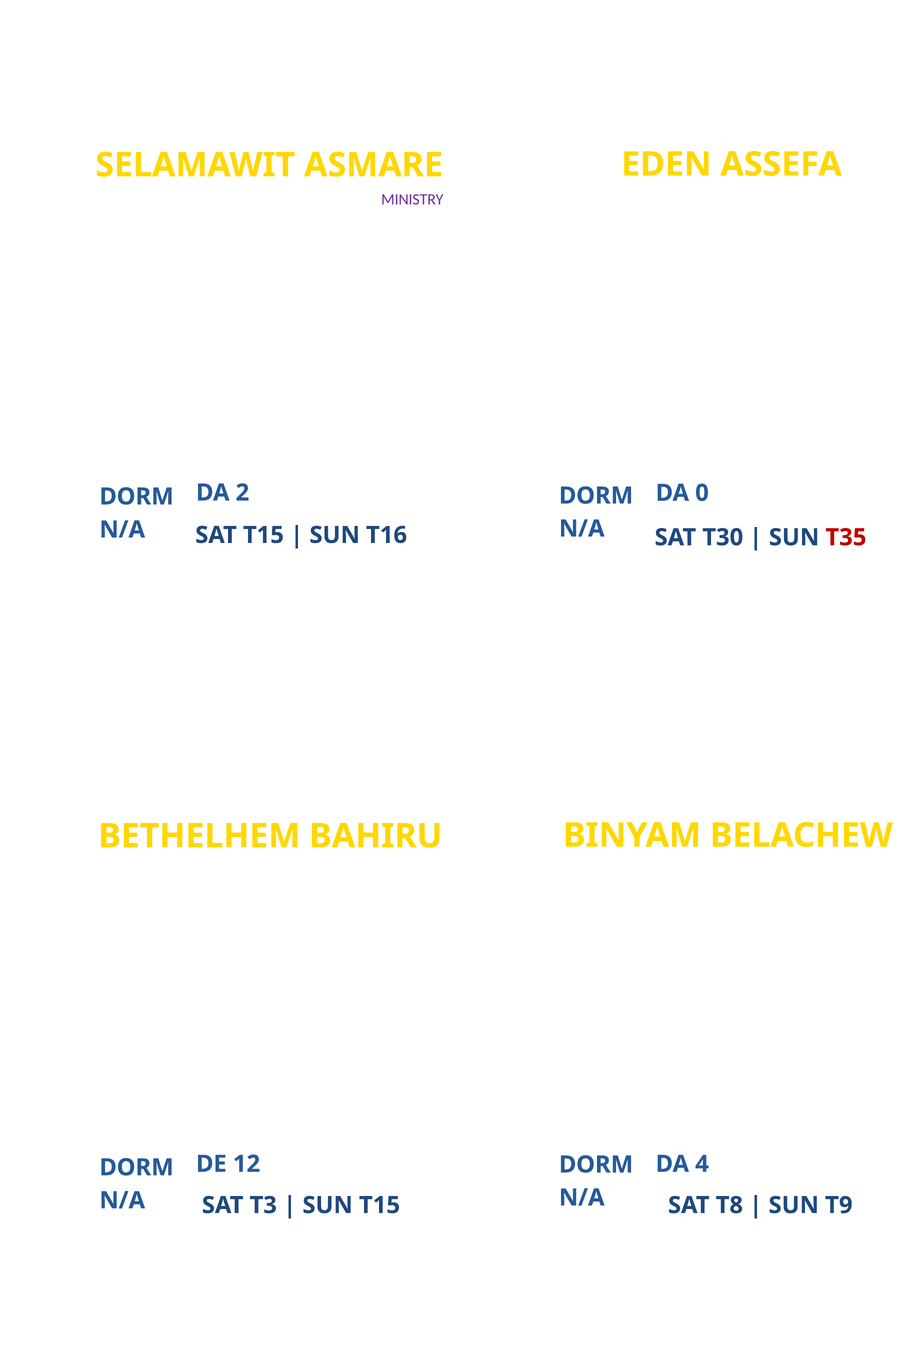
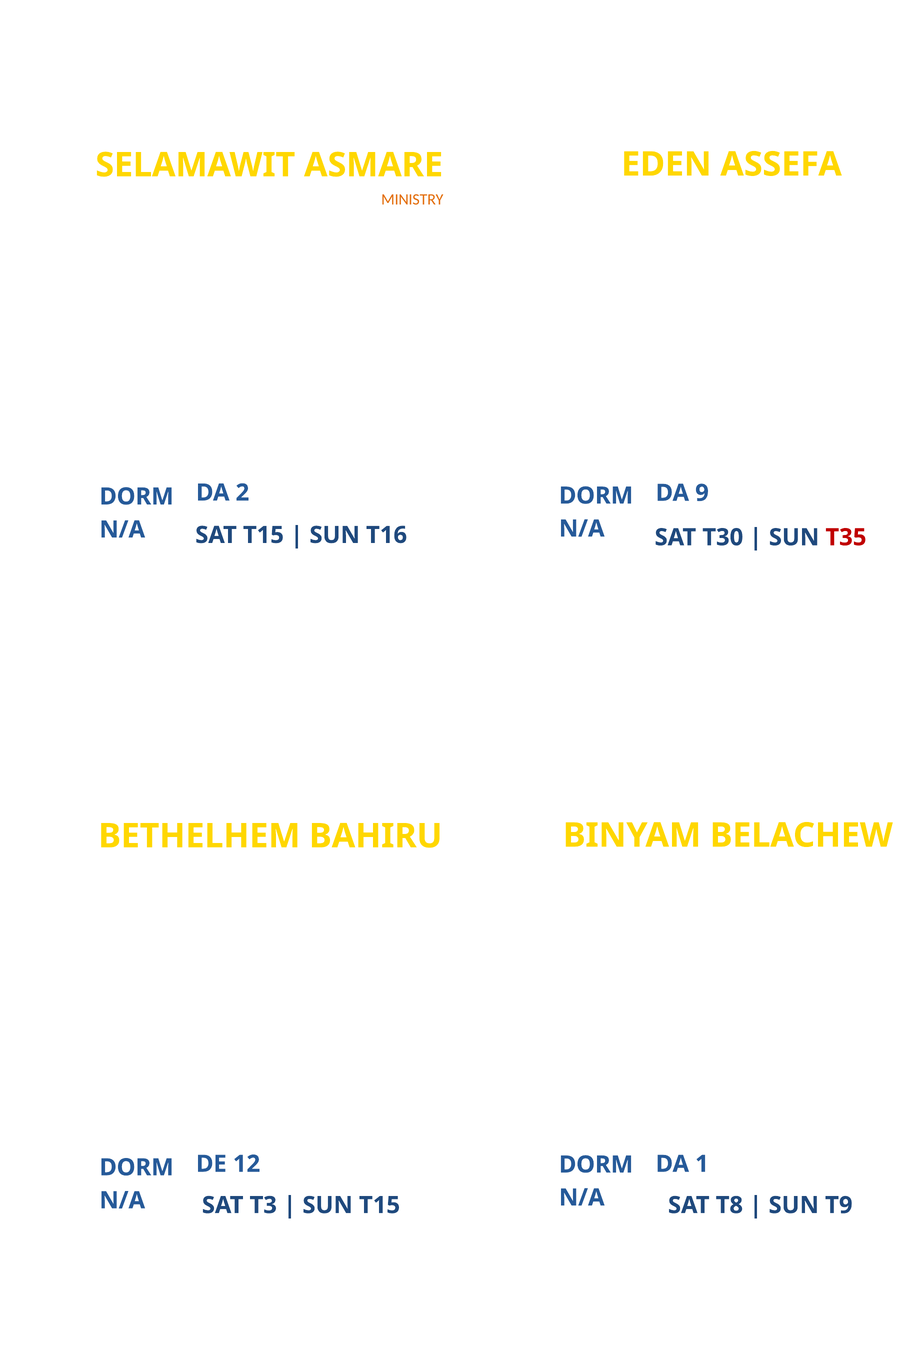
MINISTRY colour: purple -> orange (412, 199)
0: 0 -> 9 (702, 493)
4: 4 -> 1 (702, 1164)
